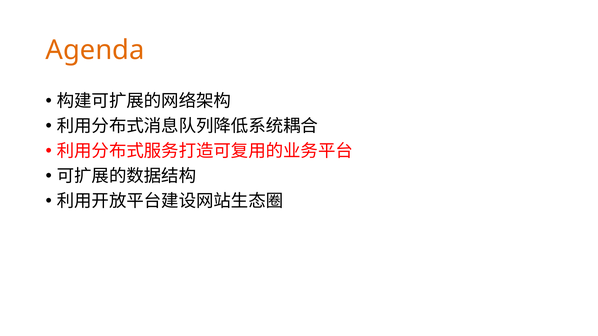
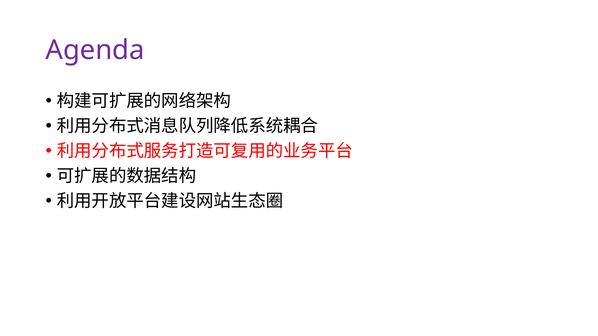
Agenda colour: orange -> purple (95, 50)
